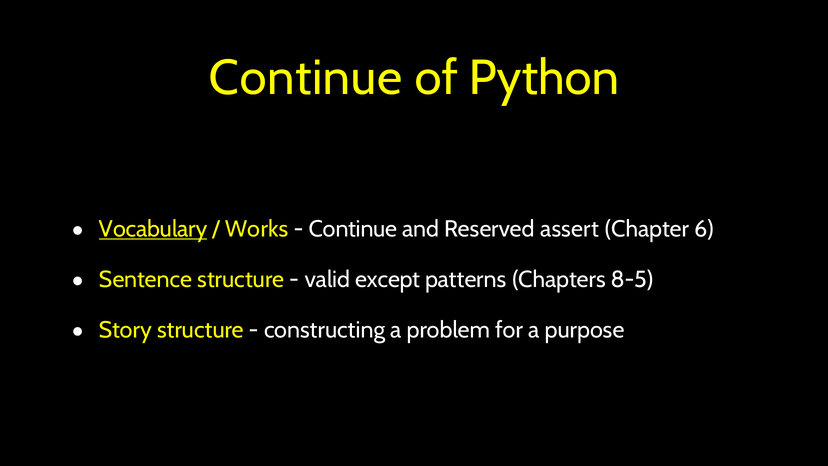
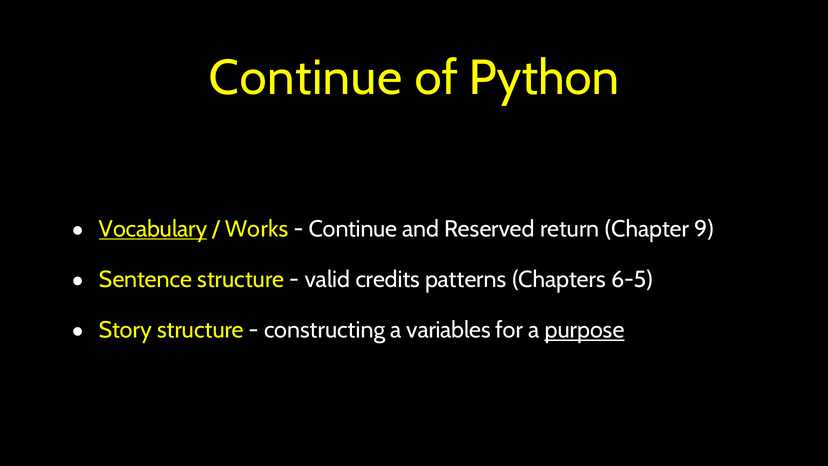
assert: assert -> return (570, 229)
6: 6 -> 9 (704, 229)
except: except -> credits (388, 279)
8-5: 8-5 -> 6-5 (632, 279)
problem: problem -> variables (449, 330)
purpose underline: none -> present (585, 330)
